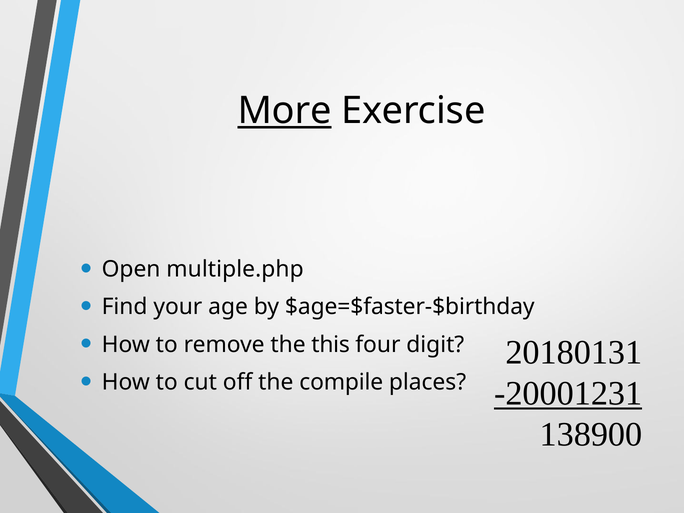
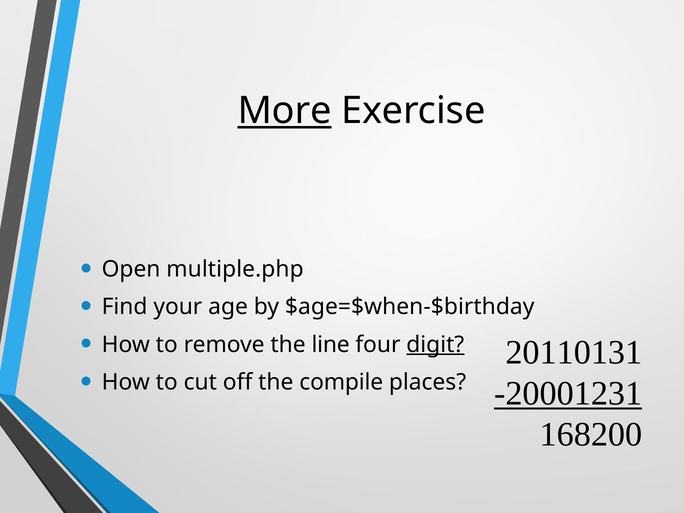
$age=$faster-$birthday: $age=$faster-$birthday -> $age=$when-$birthday (410, 307)
this: this -> line (331, 345)
digit underline: none -> present (435, 345)
20180131: 20180131 -> 20110131 (574, 352)
138900: 138900 -> 168200 (591, 434)
